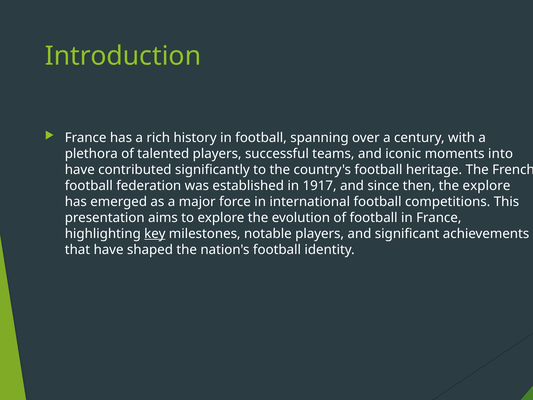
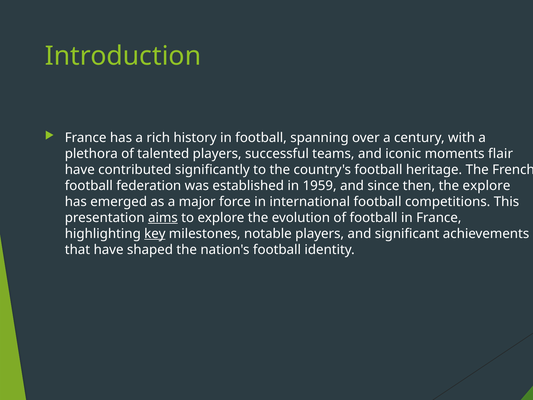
into: into -> flair (501, 154)
1917: 1917 -> 1959 (320, 186)
aims underline: none -> present (163, 217)
